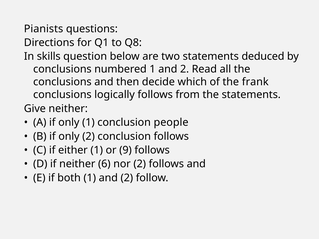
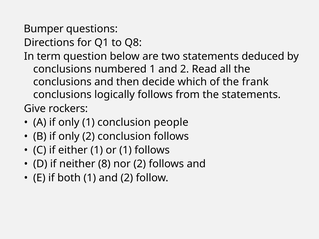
Pianists: Pianists -> Bumper (44, 29)
skills: skills -> term (49, 57)
Give neither: neither -> rockers (68, 109)
or 9: 9 -> 1 (125, 150)
6: 6 -> 8 (104, 164)
